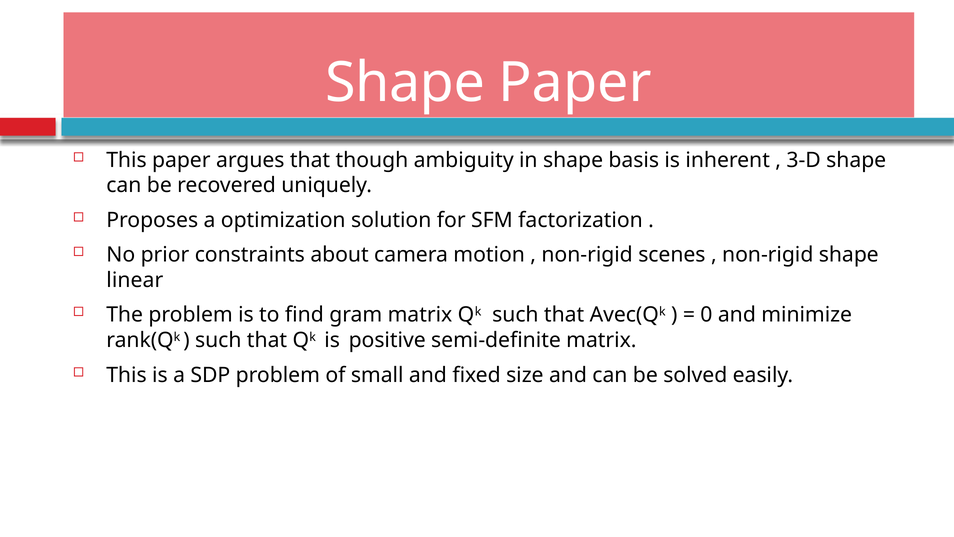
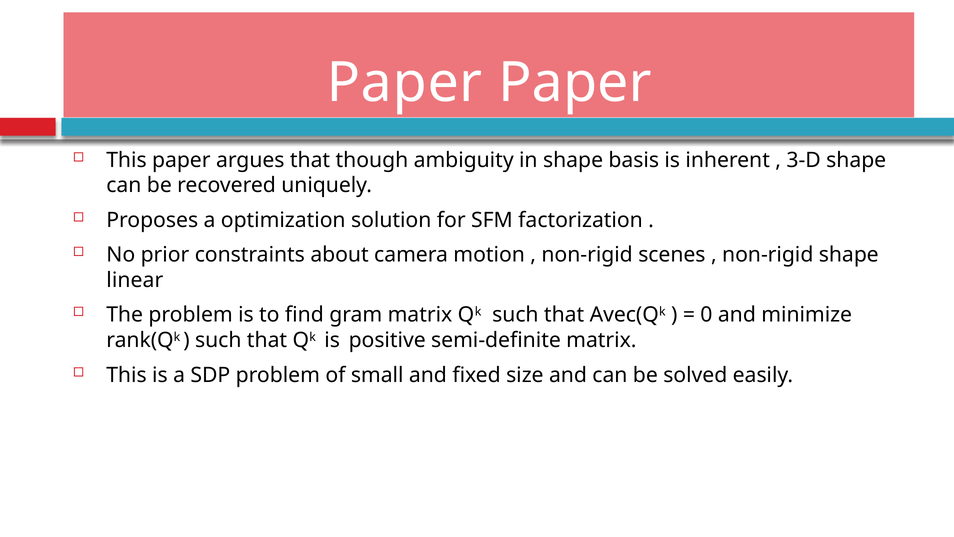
Shape: Shape -> Paper (405, 83)
